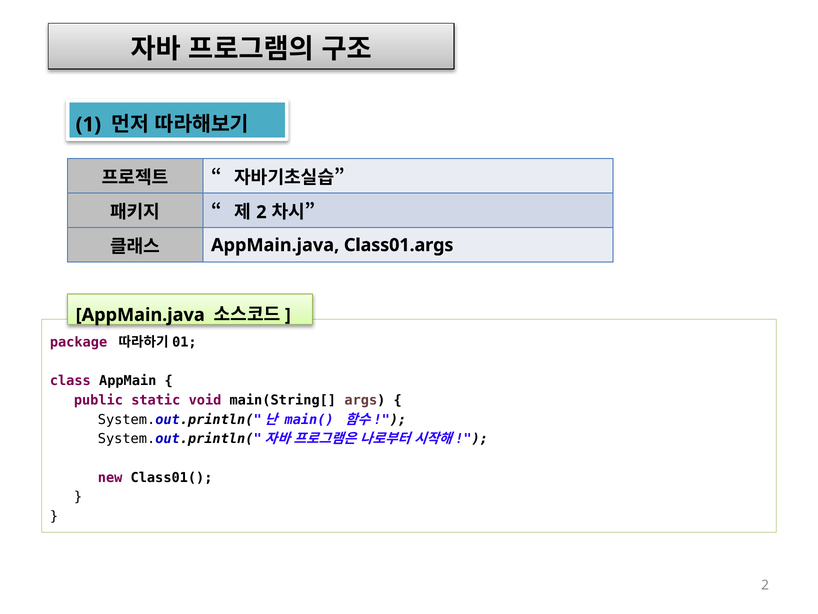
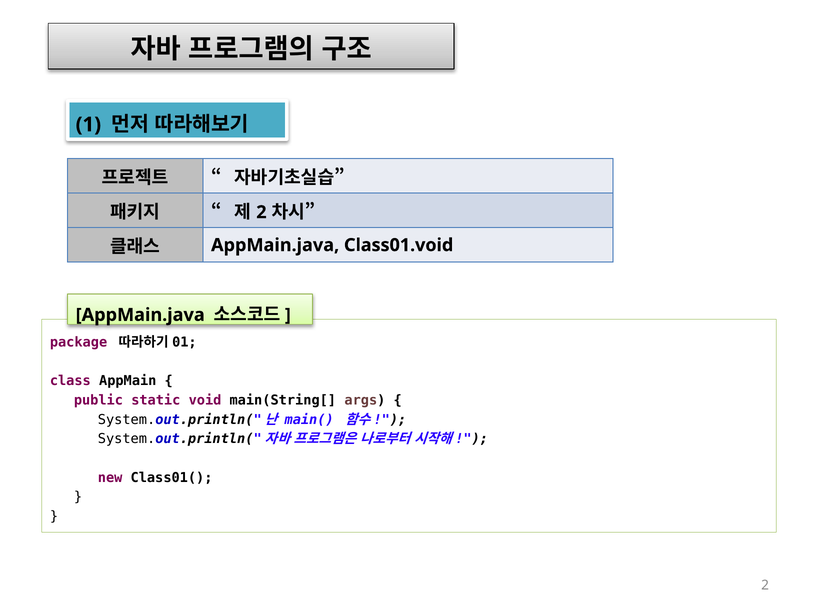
Class01.args: Class01.args -> Class01.void (399, 245)
